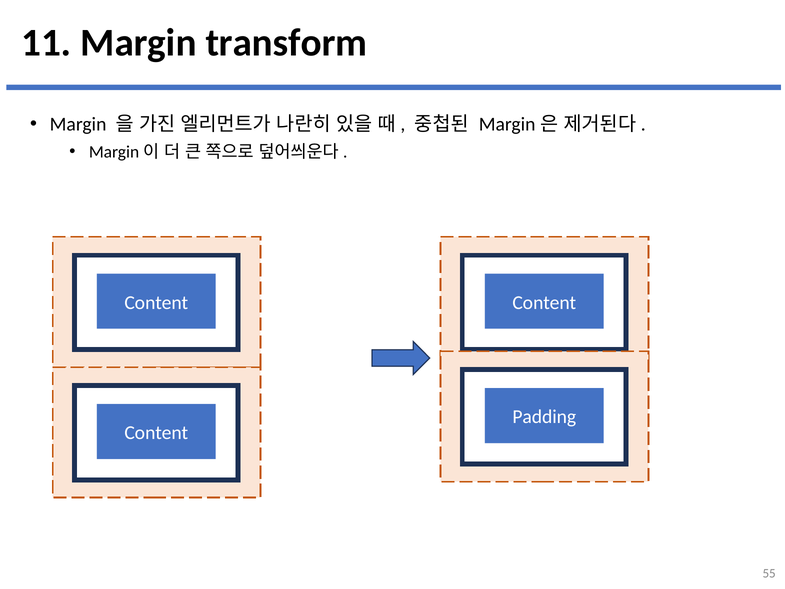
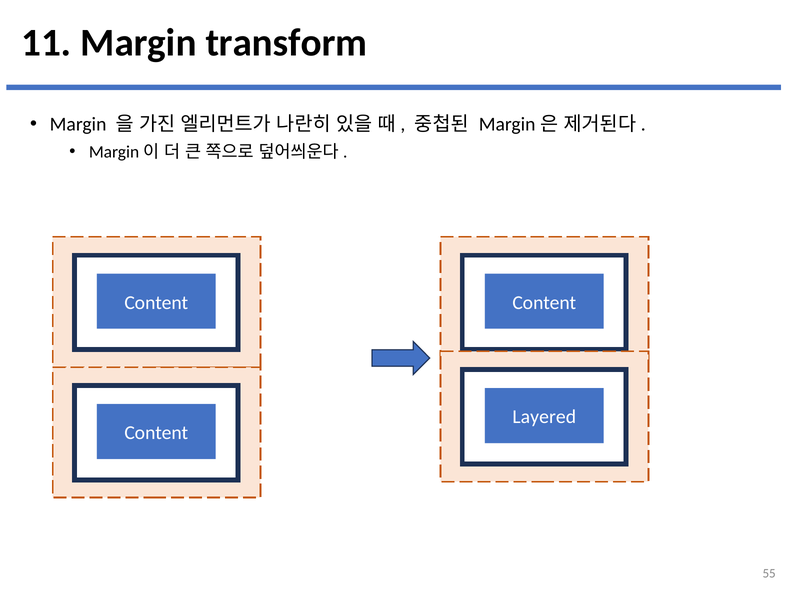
Padding: Padding -> Layered (544, 417)
